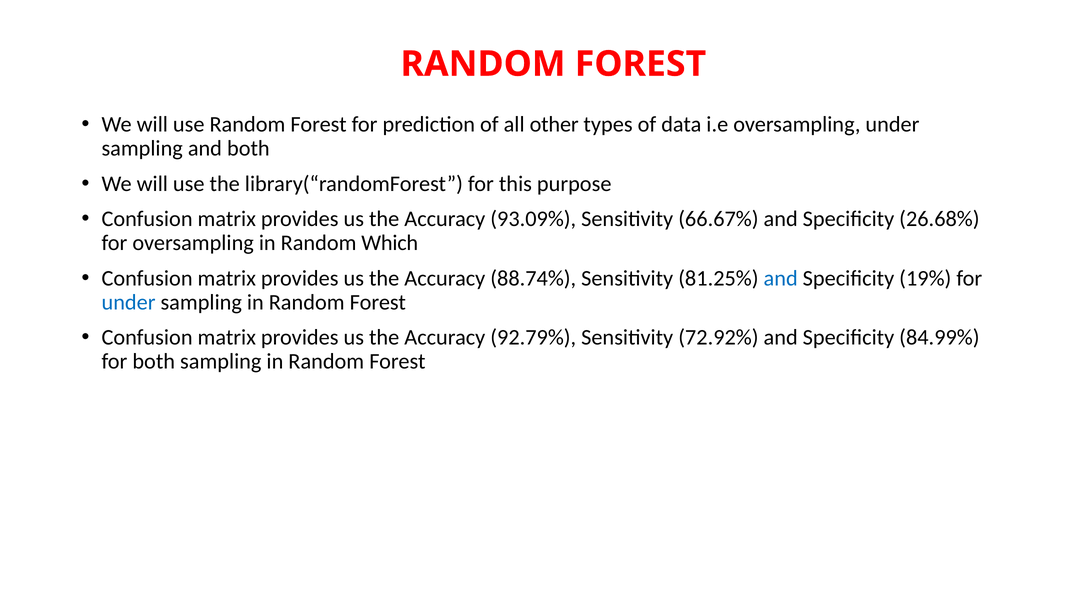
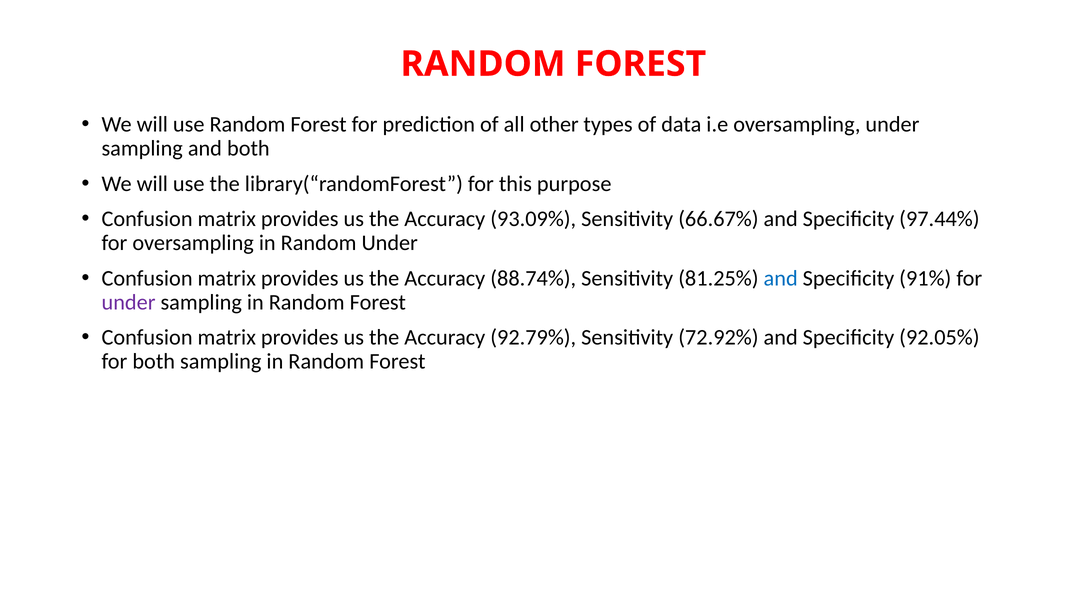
26.68%: 26.68% -> 97.44% (939, 219)
Random Which: Which -> Under (390, 243)
19%: 19% -> 91% (925, 278)
under colour: blue -> purple (129, 302)
84.99%: 84.99% -> 92.05% (939, 338)
